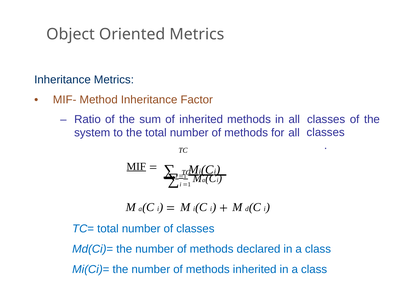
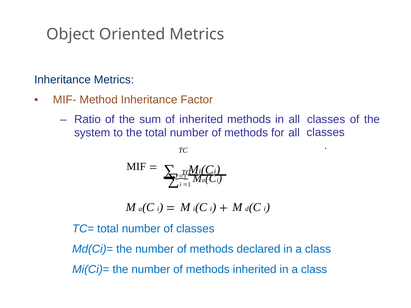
MIF underline: present -> none (136, 167)
